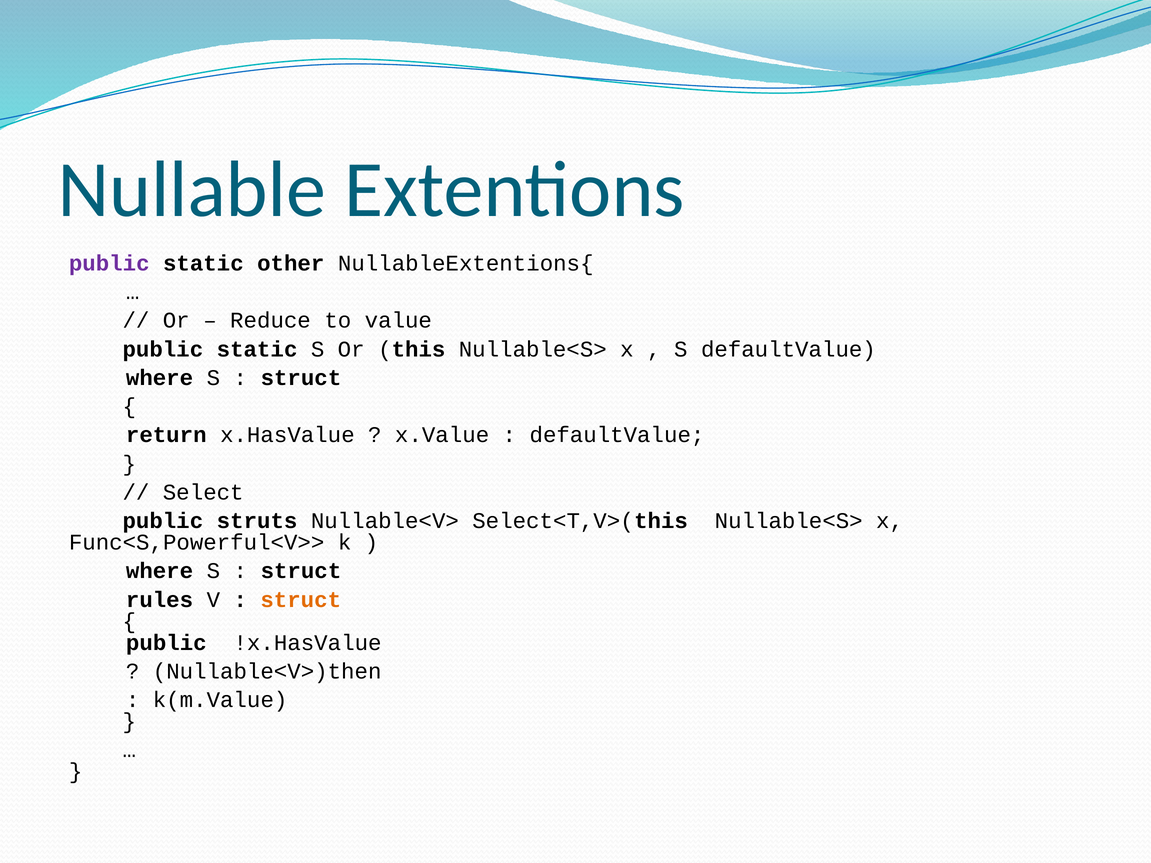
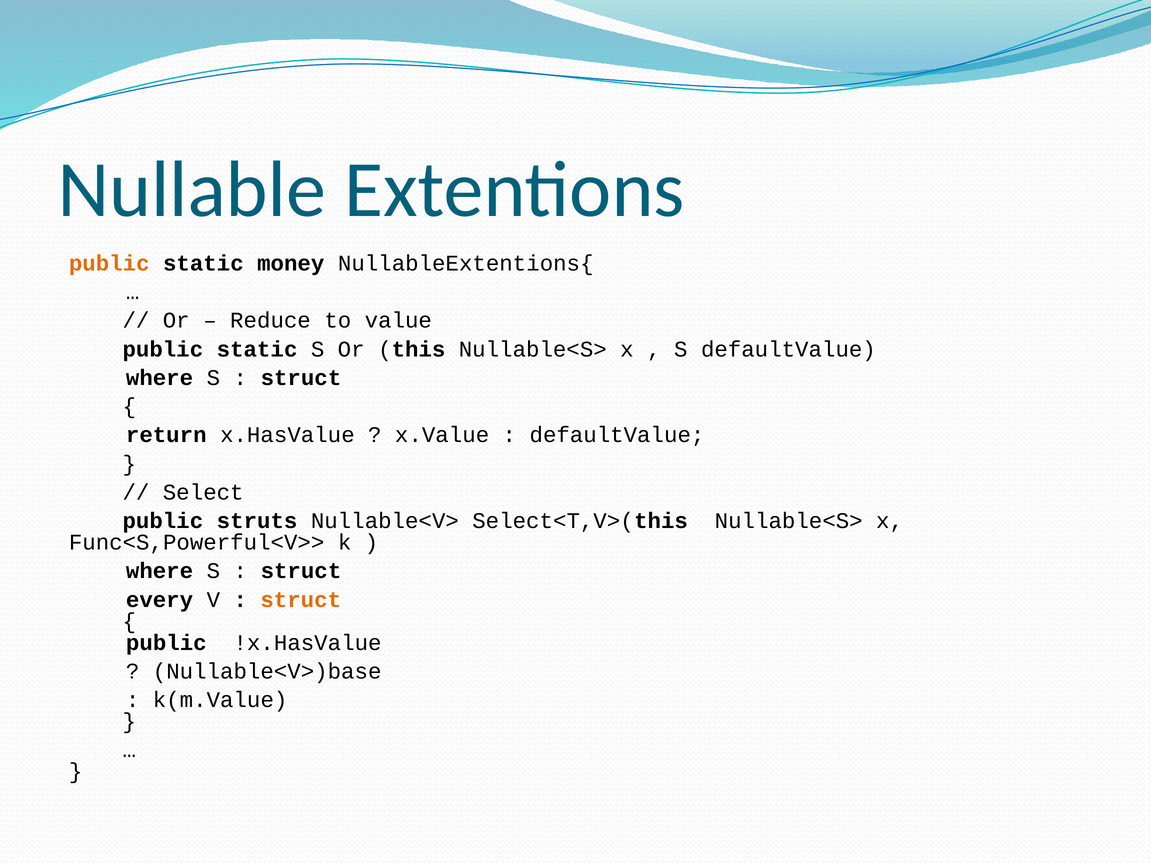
public colour: purple -> orange (109, 263)
other: other -> money (291, 263)
rules: rules -> every (160, 600)
Nullable<V>)then: Nullable<V>)then -> Nullable<V>)base (267, 671)
